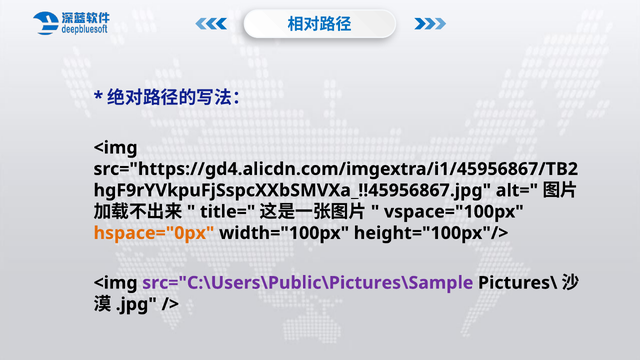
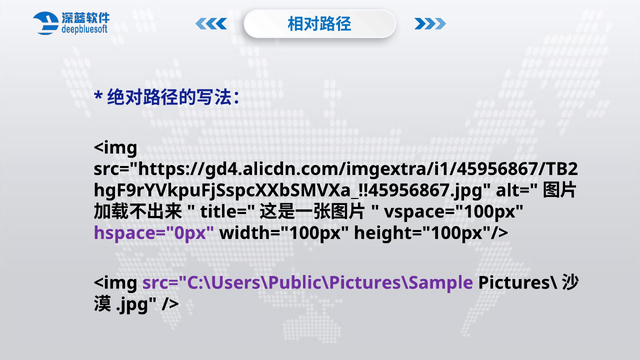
hspace="0px colour: orange -> purple (154, 233)
